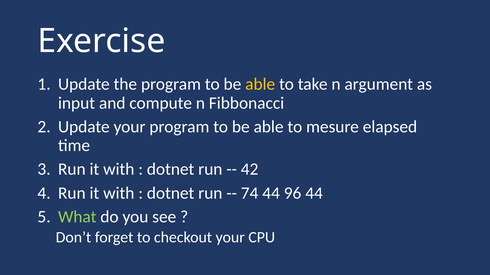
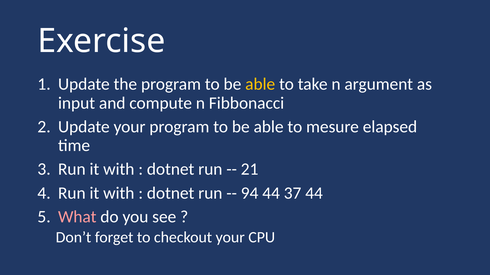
42: 42 -> 21 (250, 170)
74: 74 -> 94 (250, 193)
96: 96 -> 37 (293, 193)
What colour: light green -> pink (77, 217)
